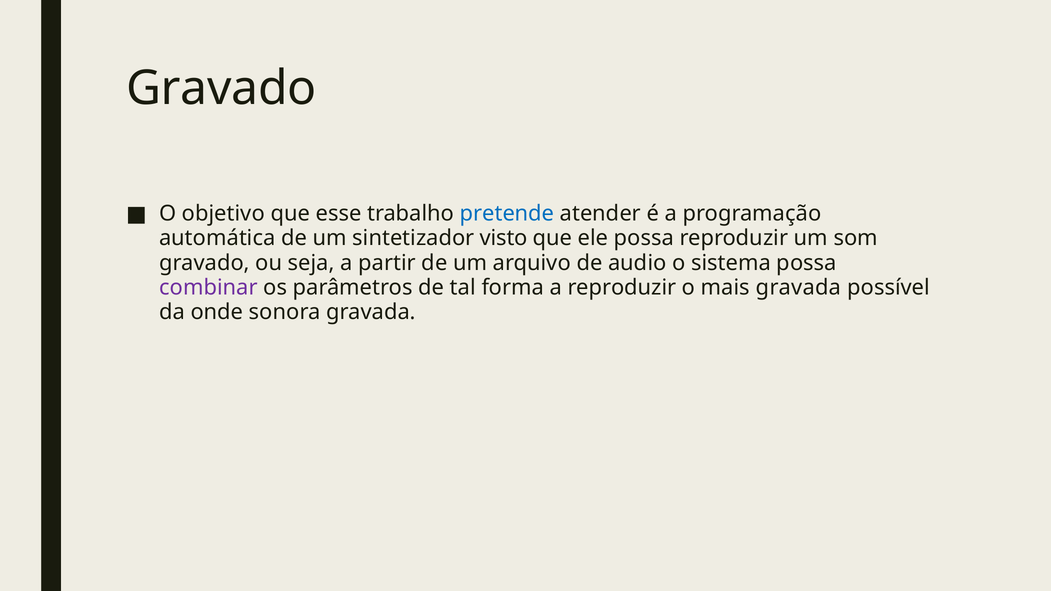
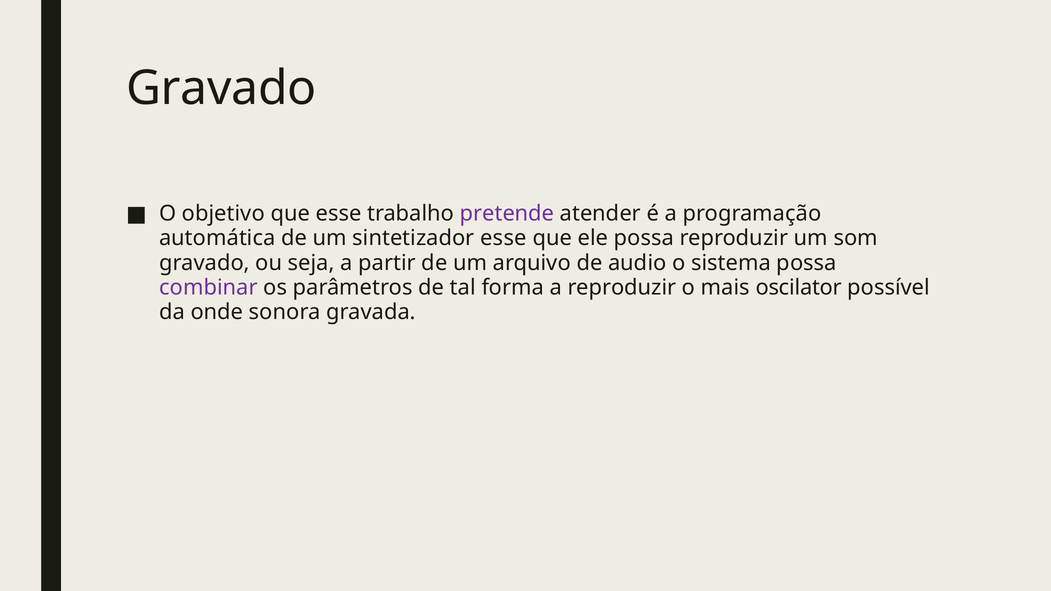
pretende colour: blue -> purple (507, 214)
sintetizador visto: visto -> esse (503, 238)
mais gravada: gravada -> oscilator (799, 288)
